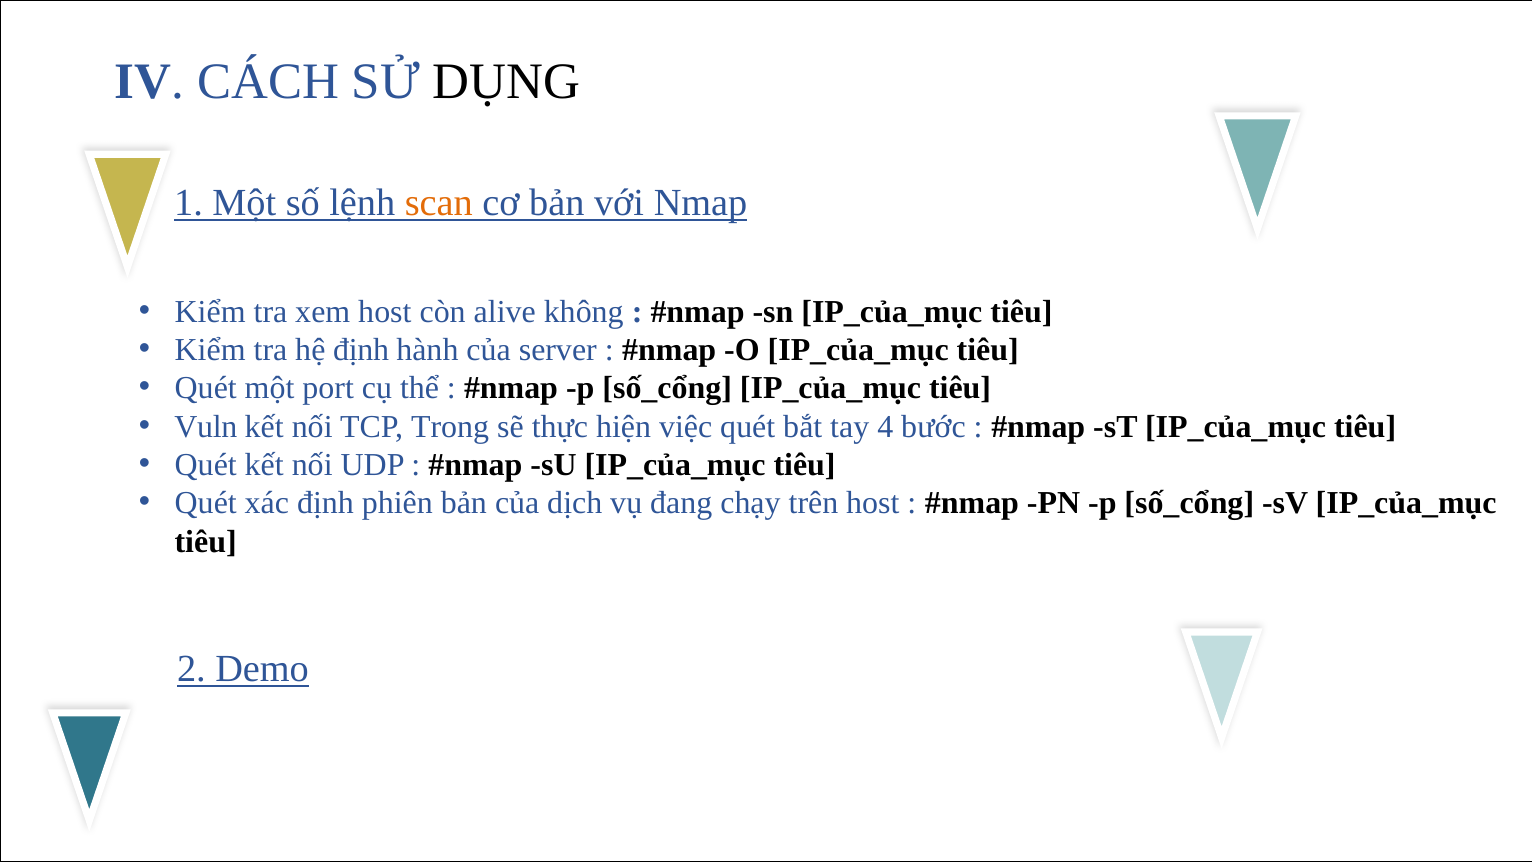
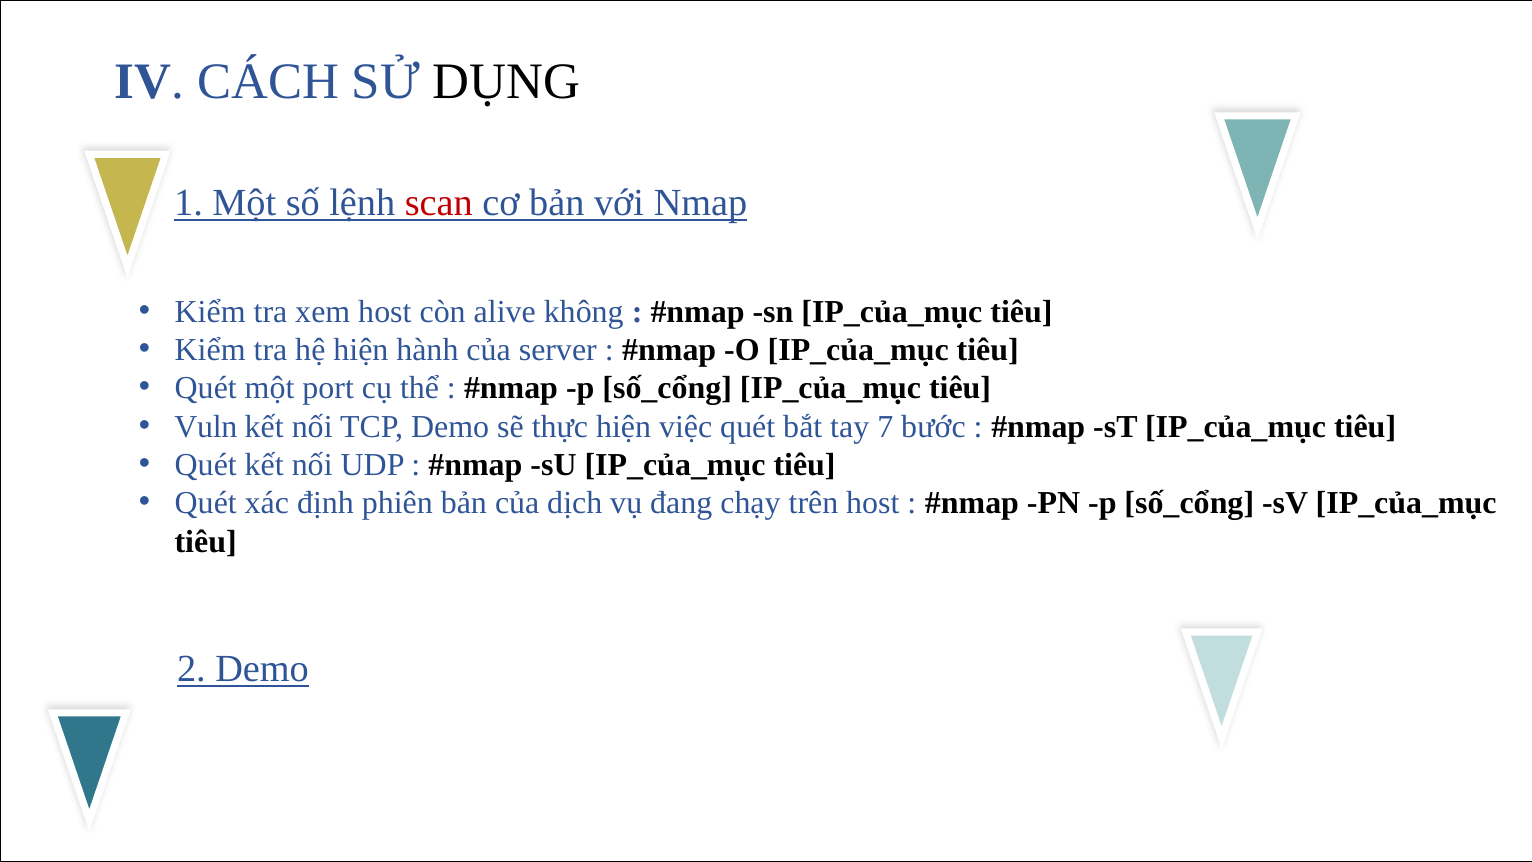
scan colour: orange -> red (439, 203)
hệ định: định -> hiện (361, 350)
TCP Trong: Trong -> Demo (450, 426)
4: 4 -> 7 (885, 426)
